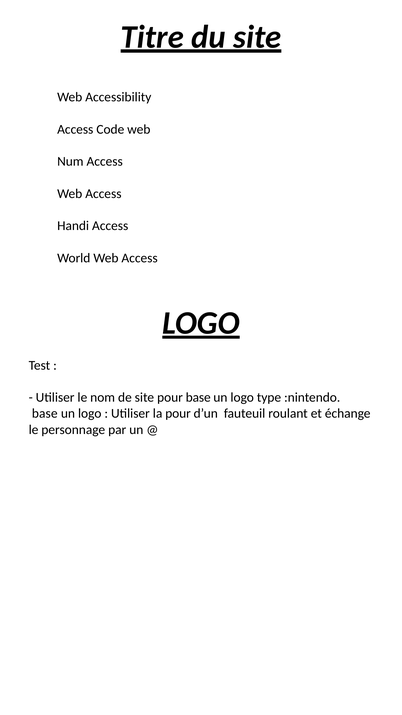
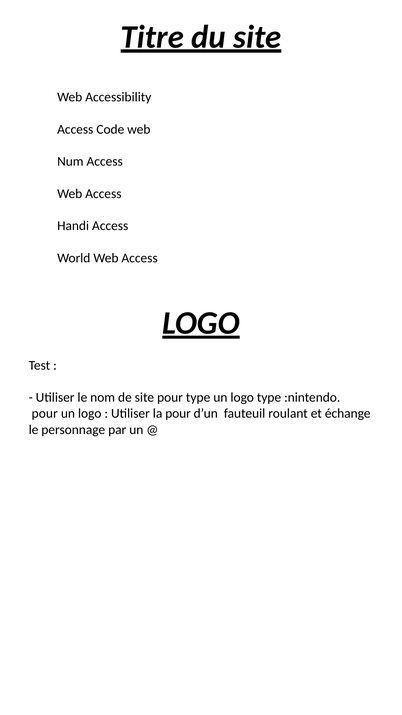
pour base: base -> type (198, 397)
base: base -> pour (45, 413)
